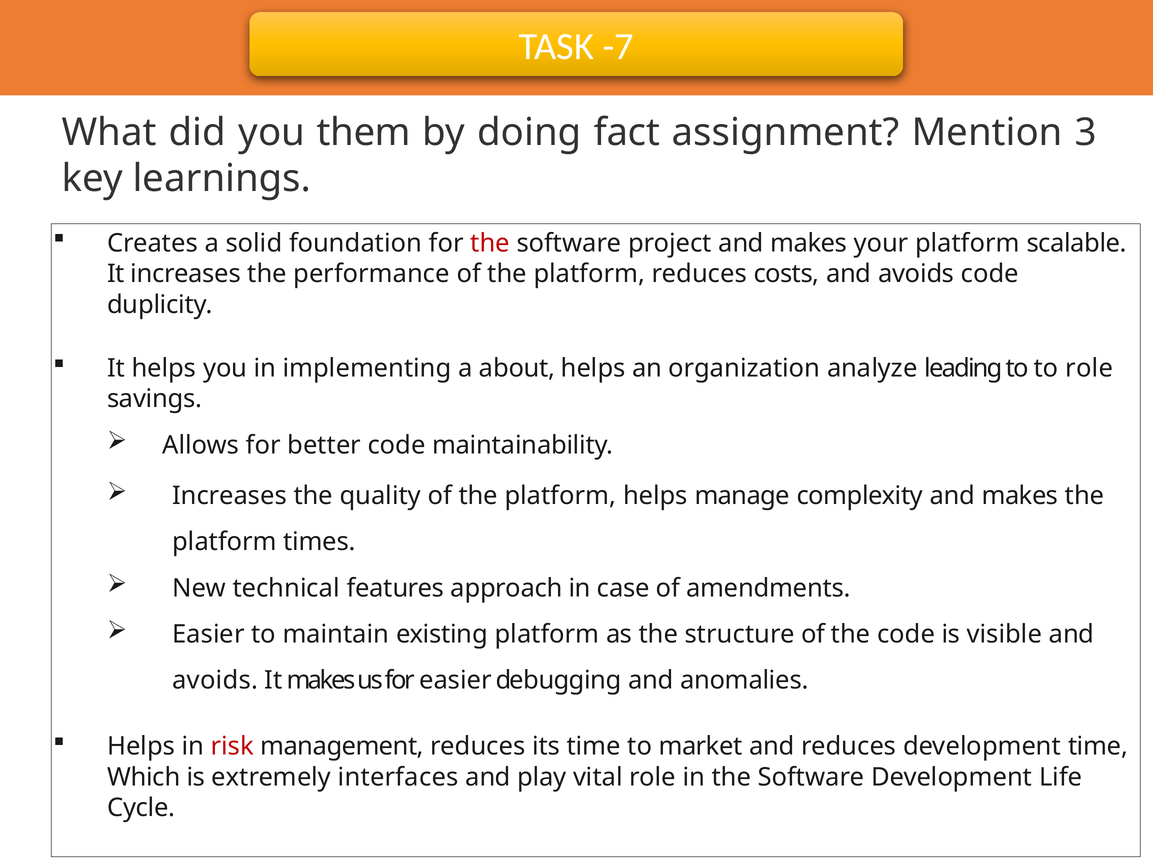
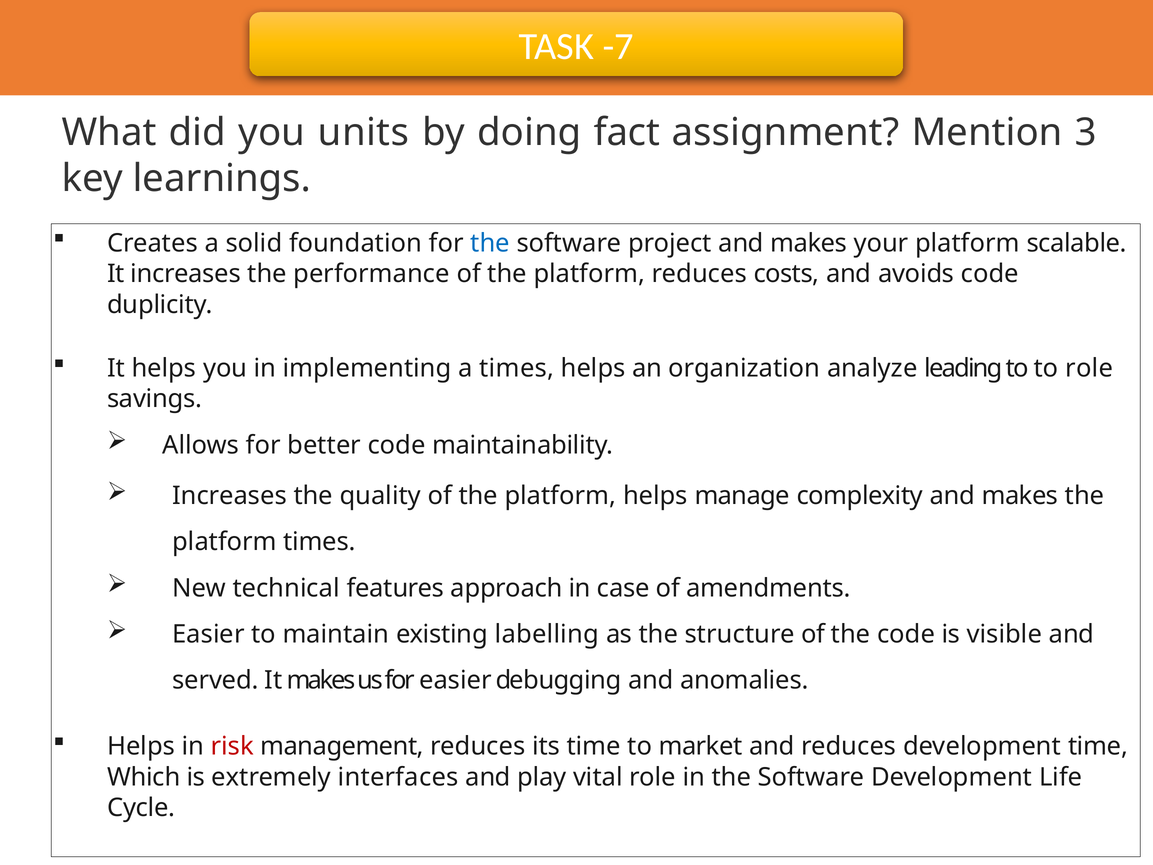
them: them -> units (363, 133)
the colour: red -> blue (490, 243)
a about: about -> times (517, 368)
existing platform: platform -> labelling (547, 634)
avoids: avoids -> served (215, 680)
